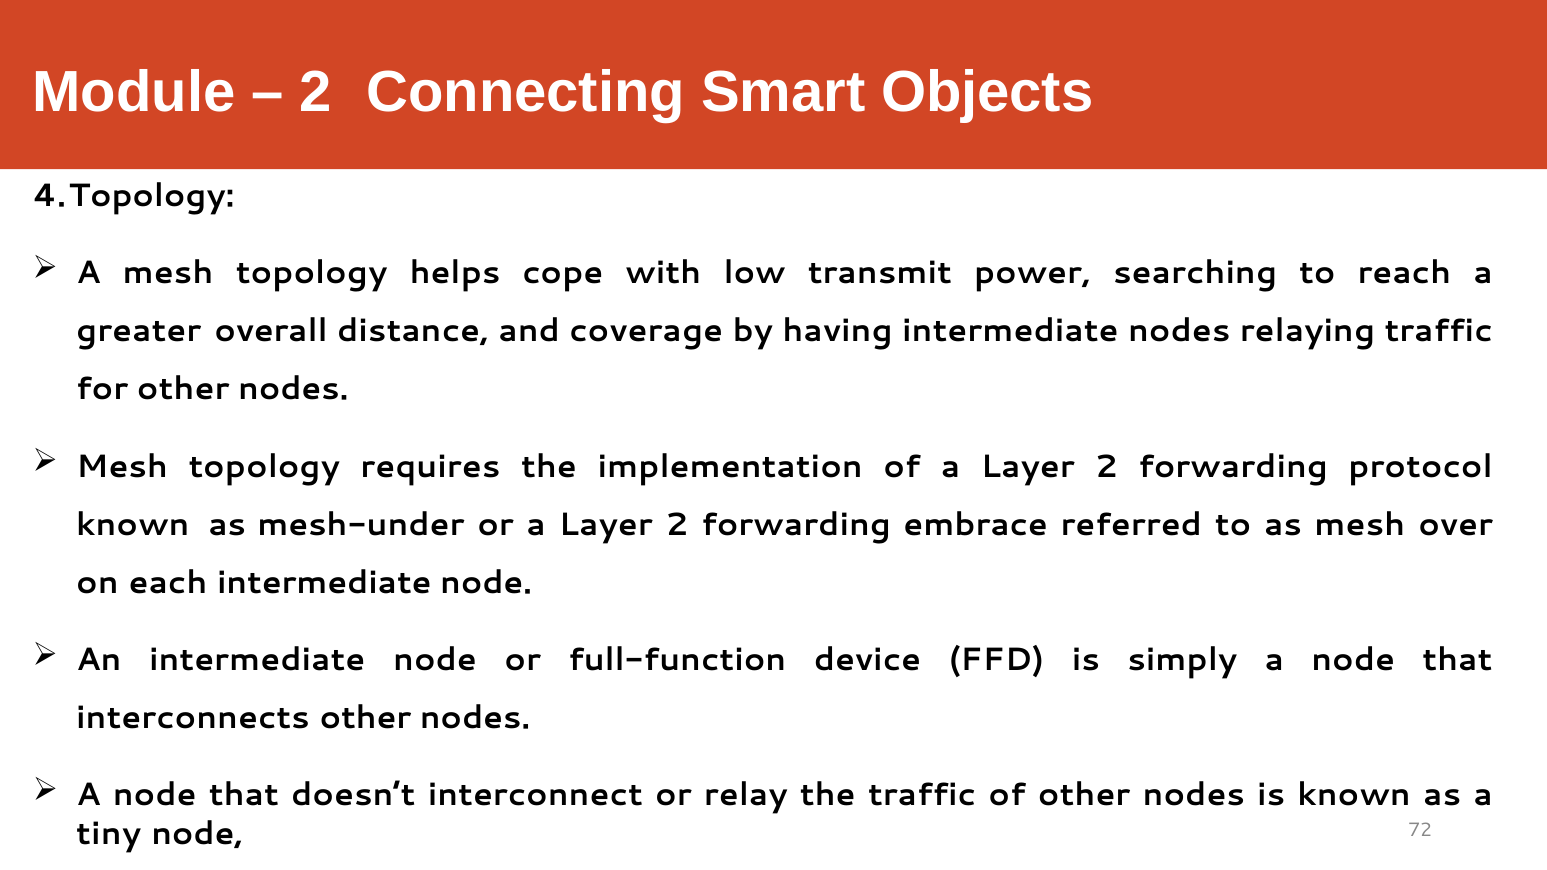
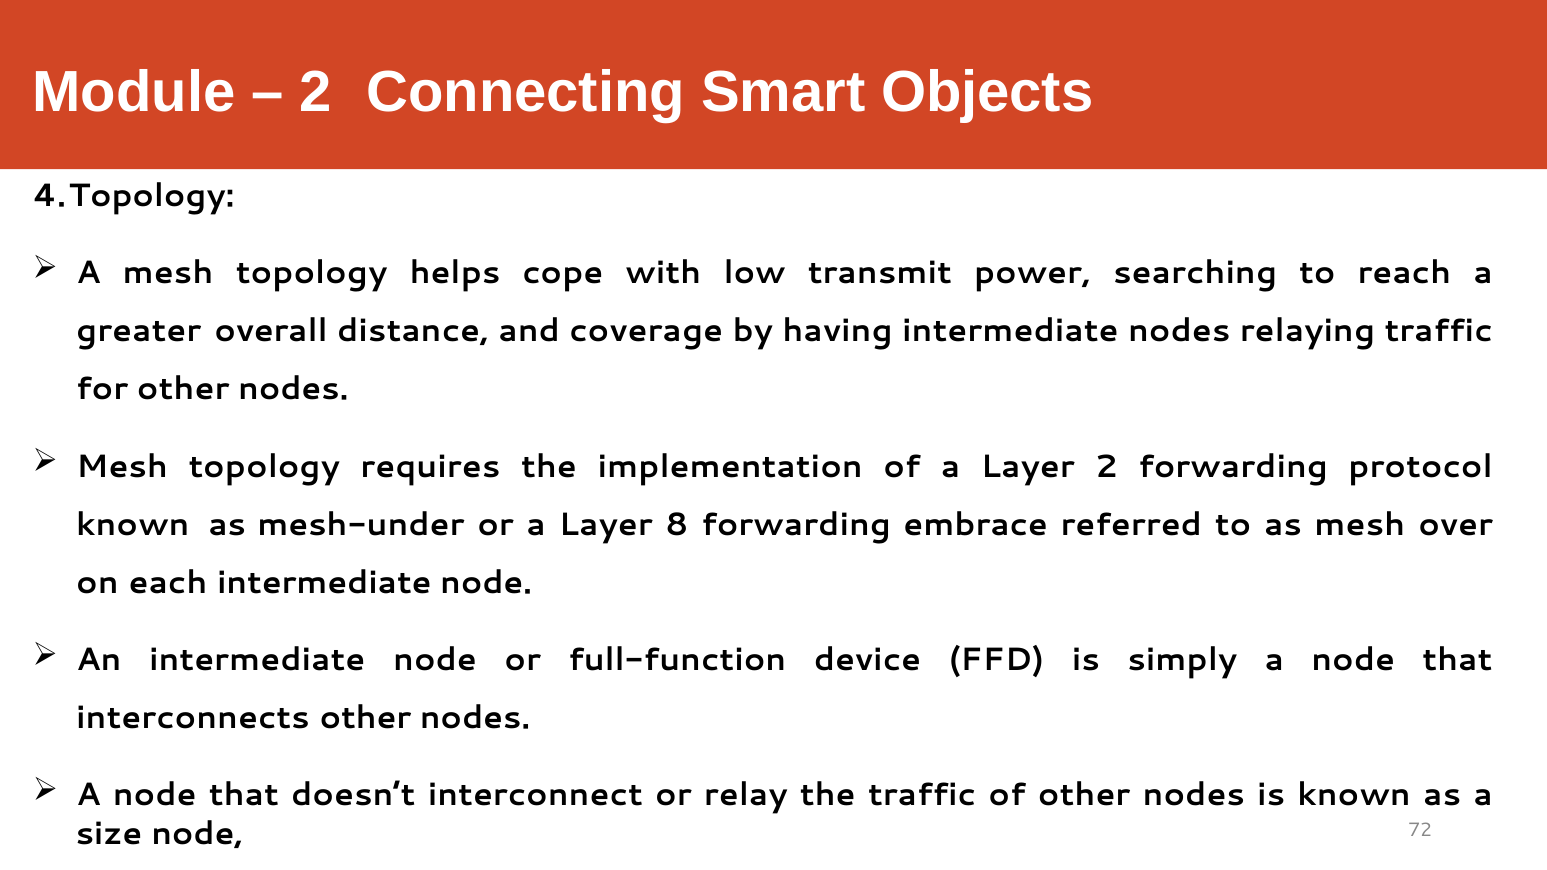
or a Layer 2: 2 -> 8 (677, 525)
tiny: tiny -> size (109, 834)
